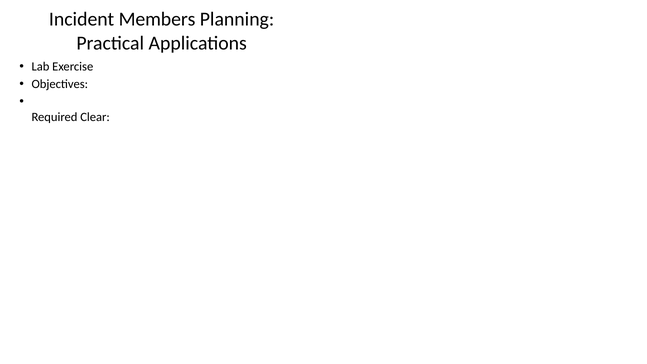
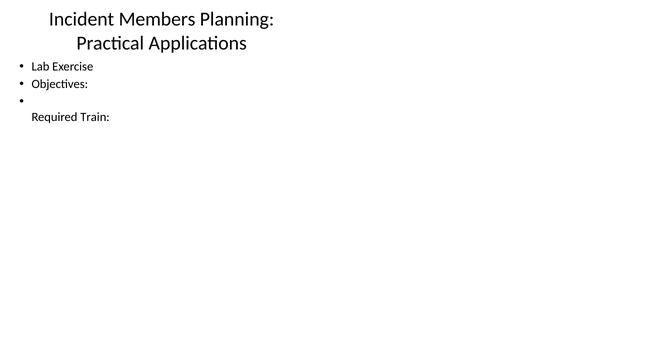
Clear: Clear -> Train (95, 117)
